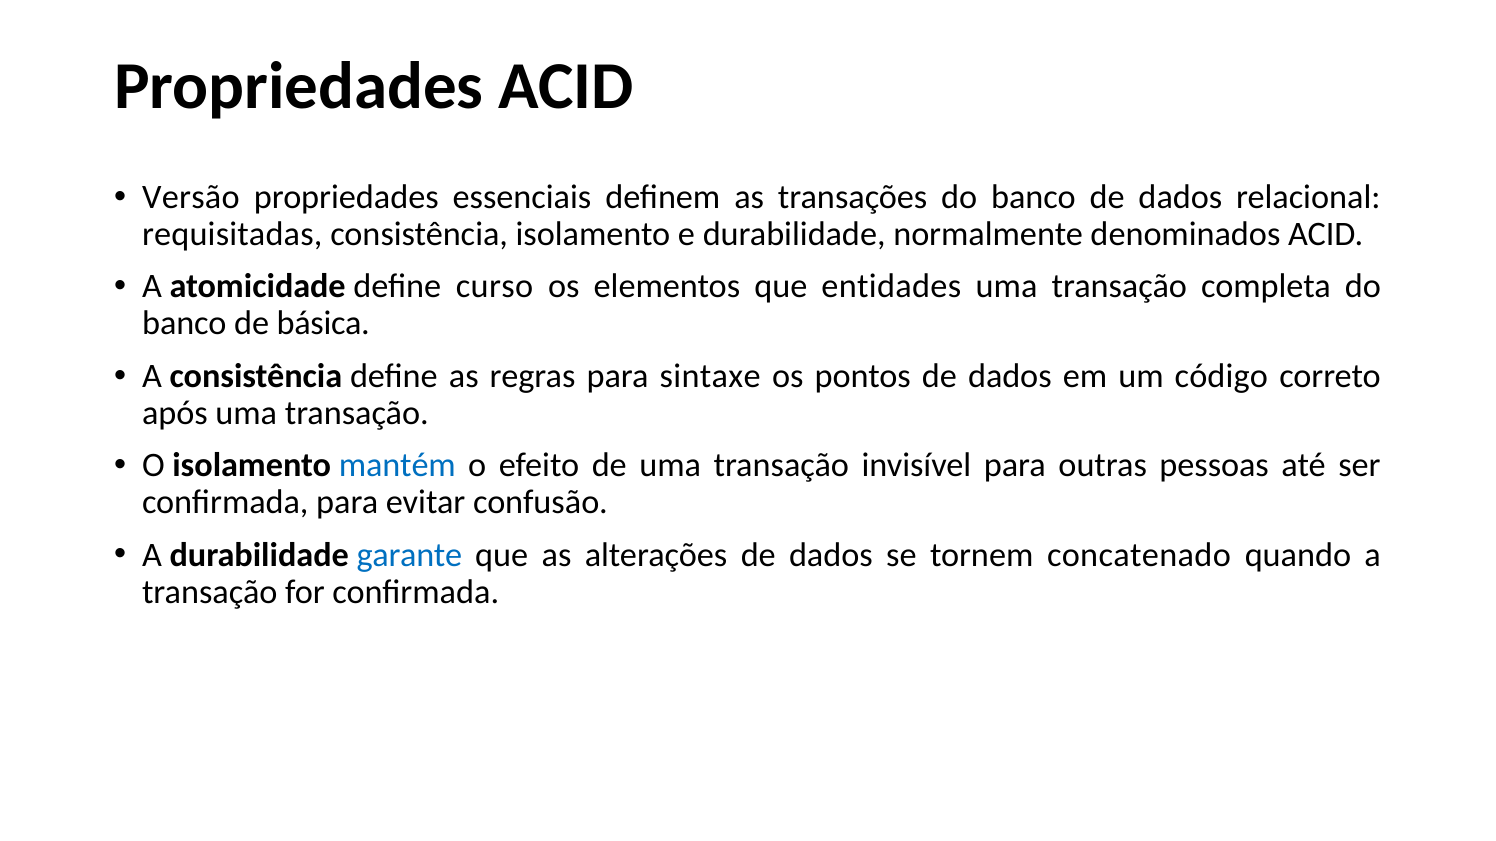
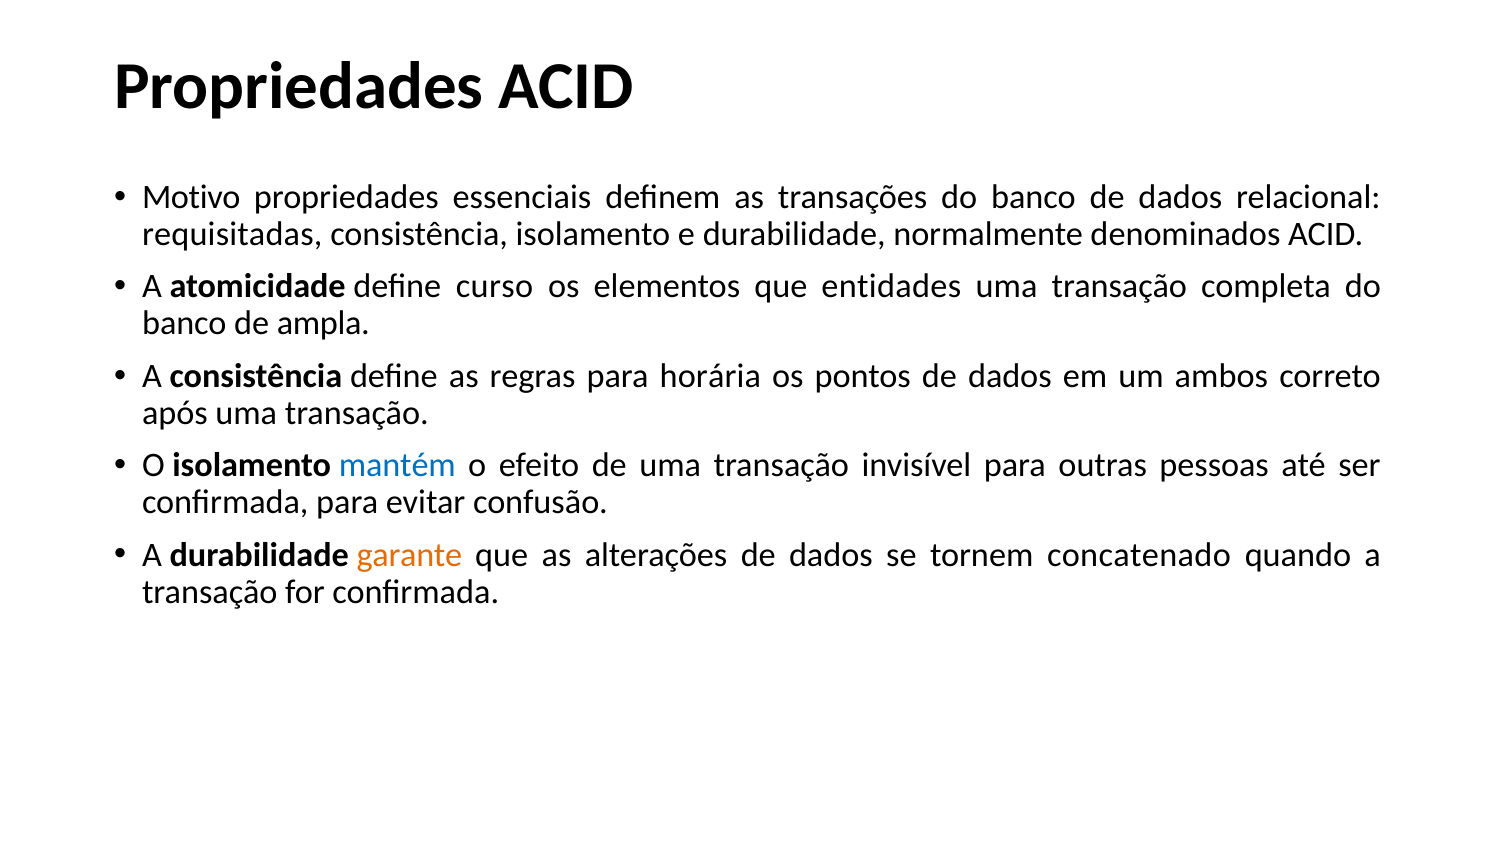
Versão: Versão -> Motivo (191, 197)
básica: básica -> ampla (323, 324)
sintaxe: sintaxe -> horária (710, 376)
código: código -> ambos (1221, 376)
garante colour: blue -> orange (409, 555)
